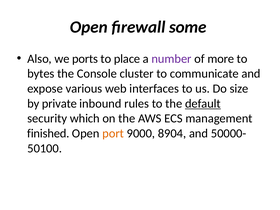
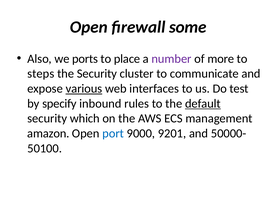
bytes: bytes -> steps (41, 74)
the Console: Console -> Security (97, 74)
various underline: none -> present (84, 89)
size: size -> test (239, 89)
private: private -> specify (59, 104)
finished: finished -> amazon (48, 133)
port colour: orange -> blue (113, 133)
8904: 8904 -> 9201 (172, 133)
